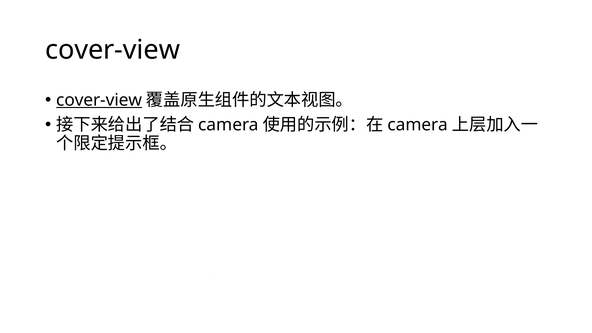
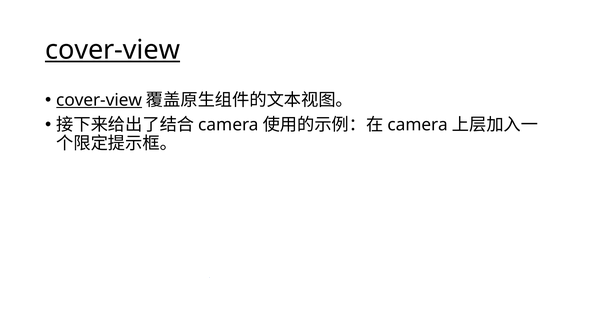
cover-view underline: none -> present (113, 50)
